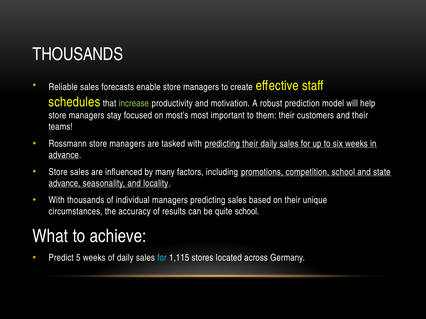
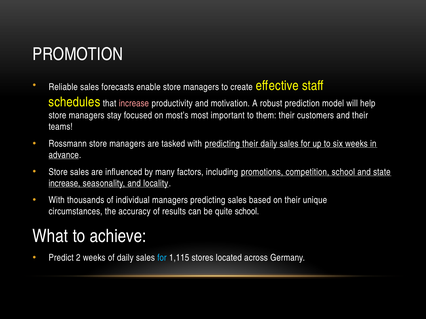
THOUSANDS: THOUSANDS -> PROMOTION (78, 54)
increase colour: light green -> pink (134, 103)
advance: advance -> increase (64, 184)
5: 5 -> 2 (78, 258)
